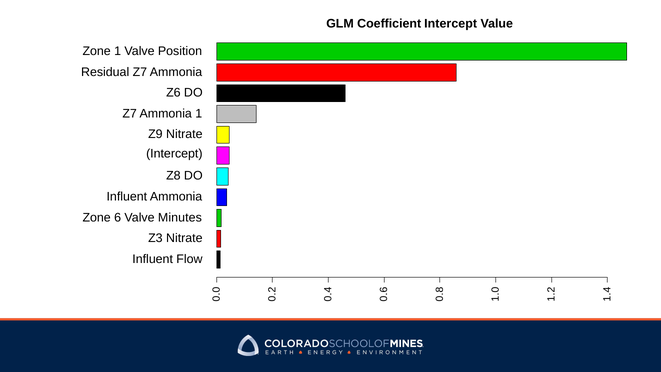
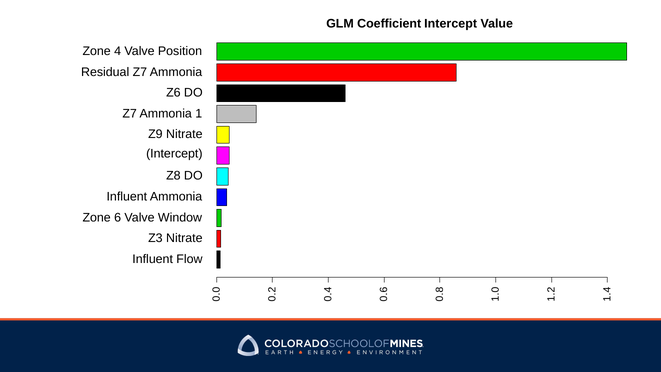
Zone 1: 1 -> 4 (118, 51)
Minutes: Minutes -> Window (180, 217)
